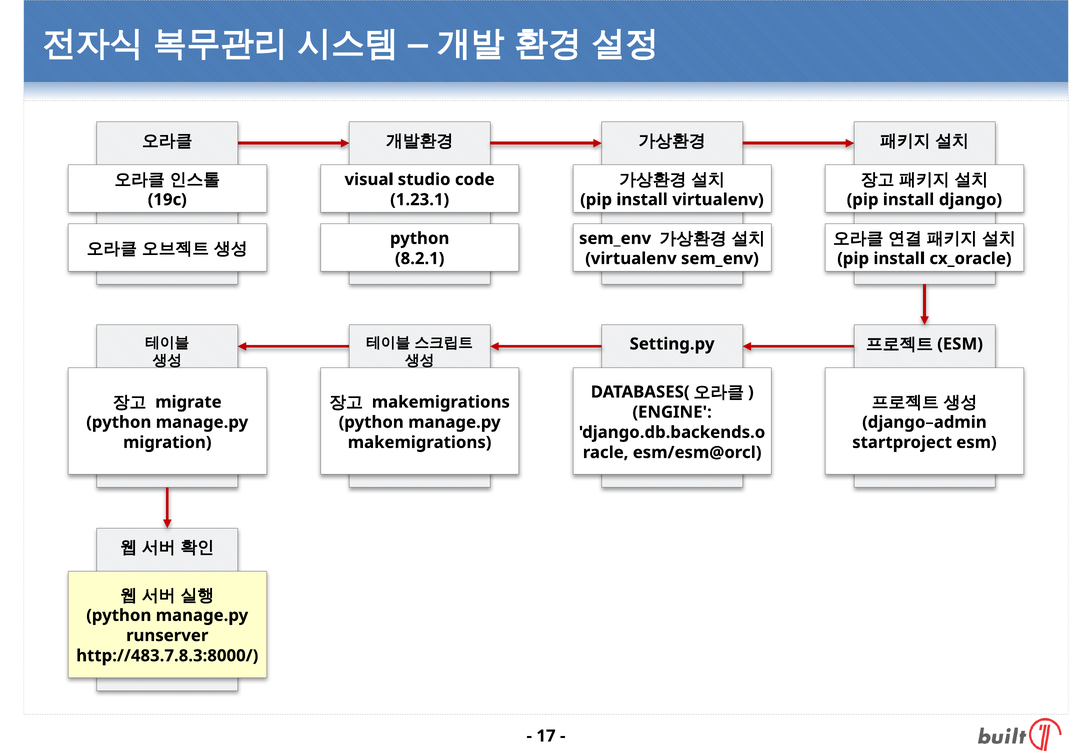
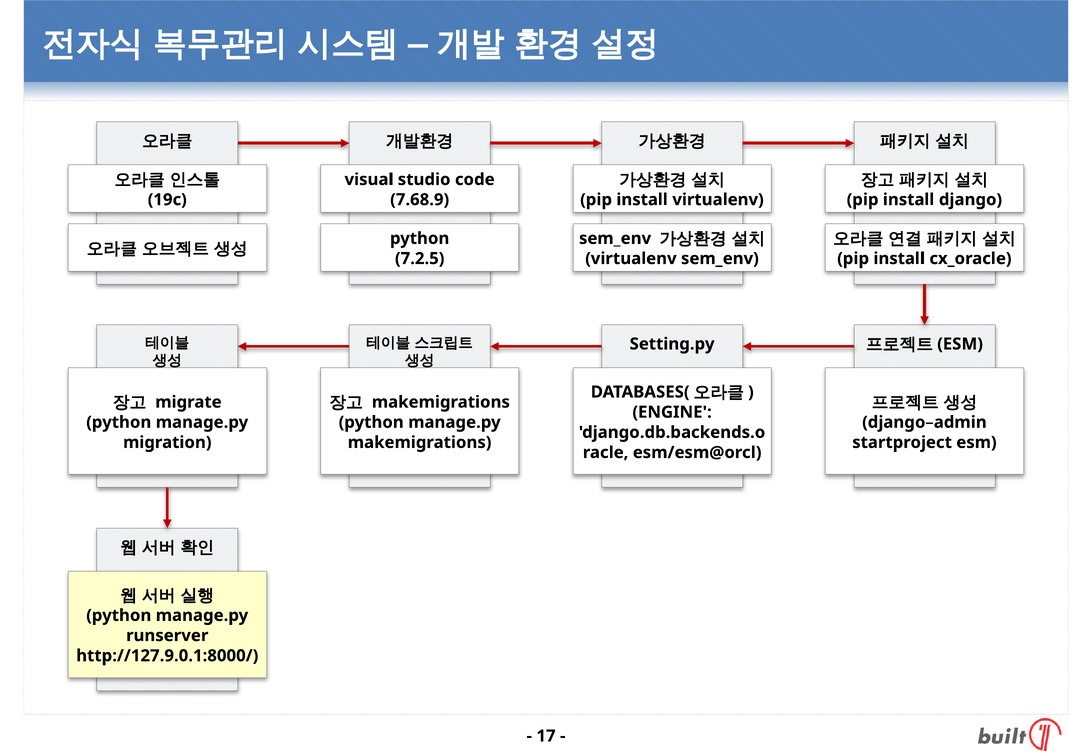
1.23.1: 1.23.1 -> 7.68.9 (420, 200)
8.2.1: 8.2.1 -> 7.2.5 (420, 259)
http://483.7.8.3:8000/: http://483.7.8.3:8000/ -> http://127.9.0.1:8000/ (167, 656)
